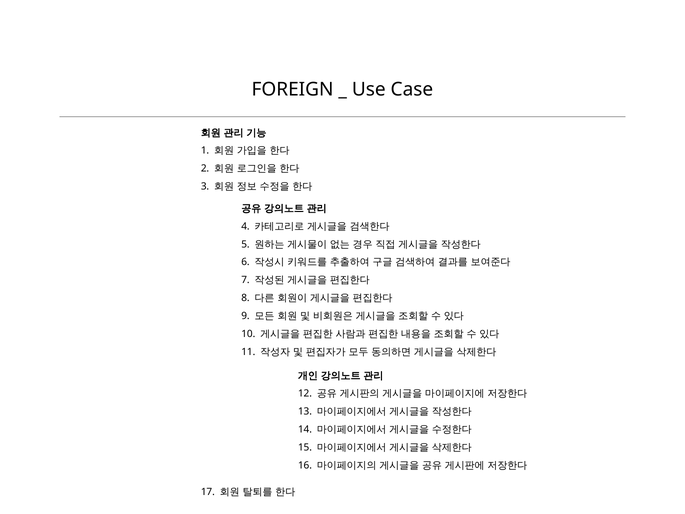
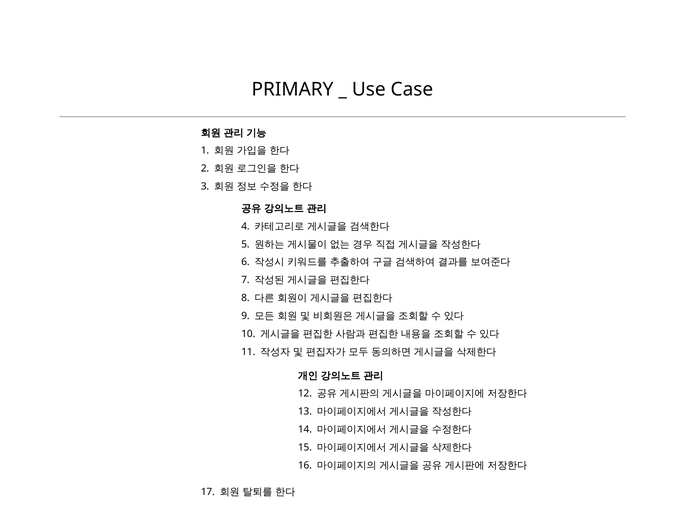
FOREIGN: FOREIGN -> PRIMARY (293, 90)
